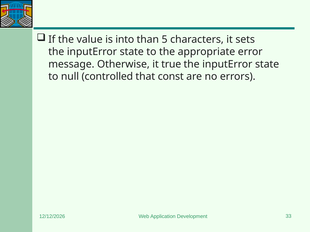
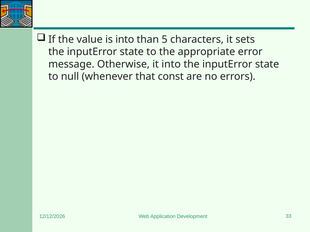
it true: true -> into (171, 64)
controlled: controlled -> whenever (107, 77)
